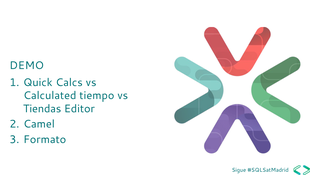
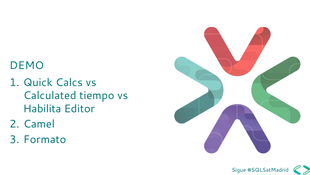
Tiendas: Tiendas -> Habilita (42, 108)
